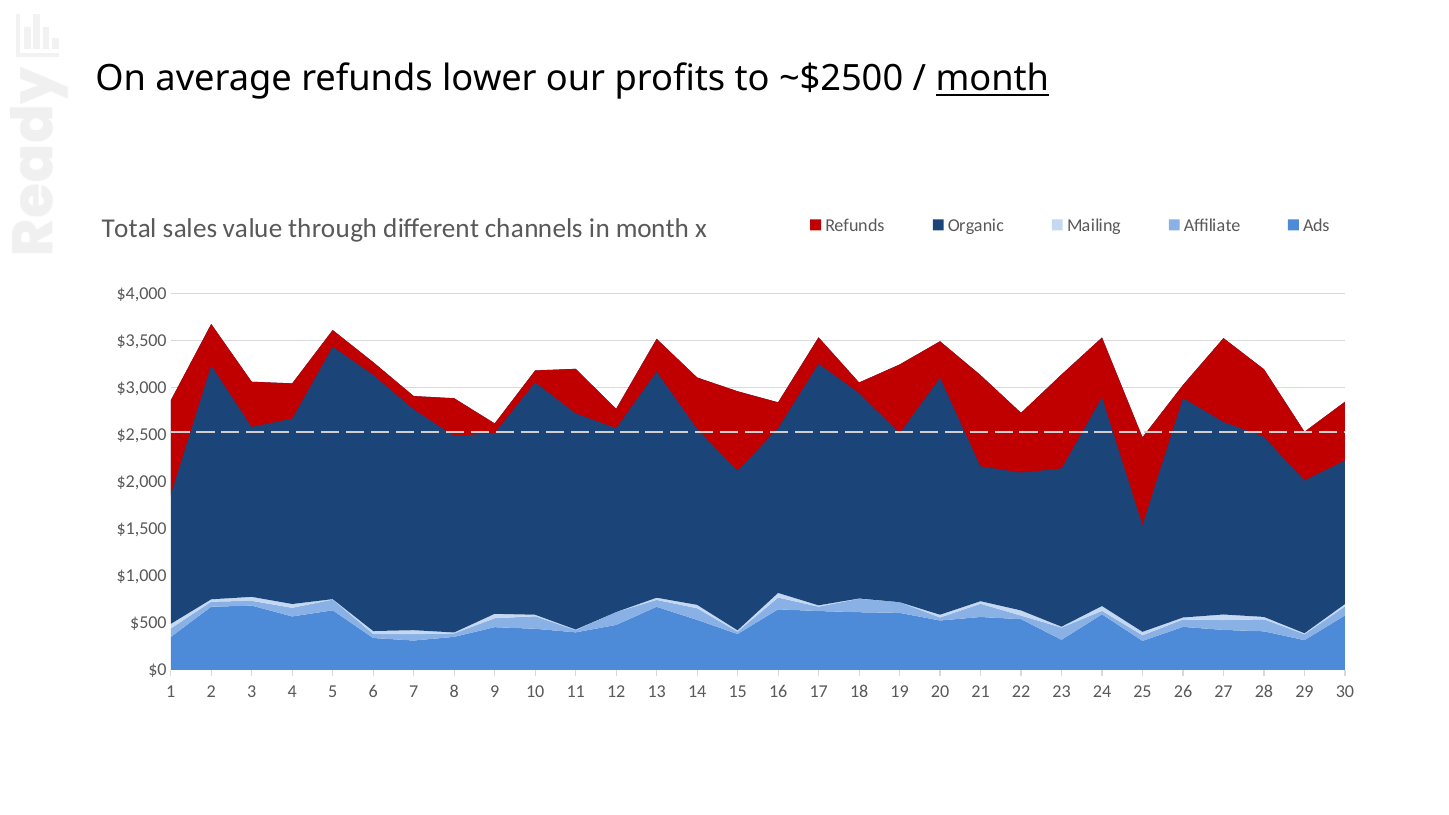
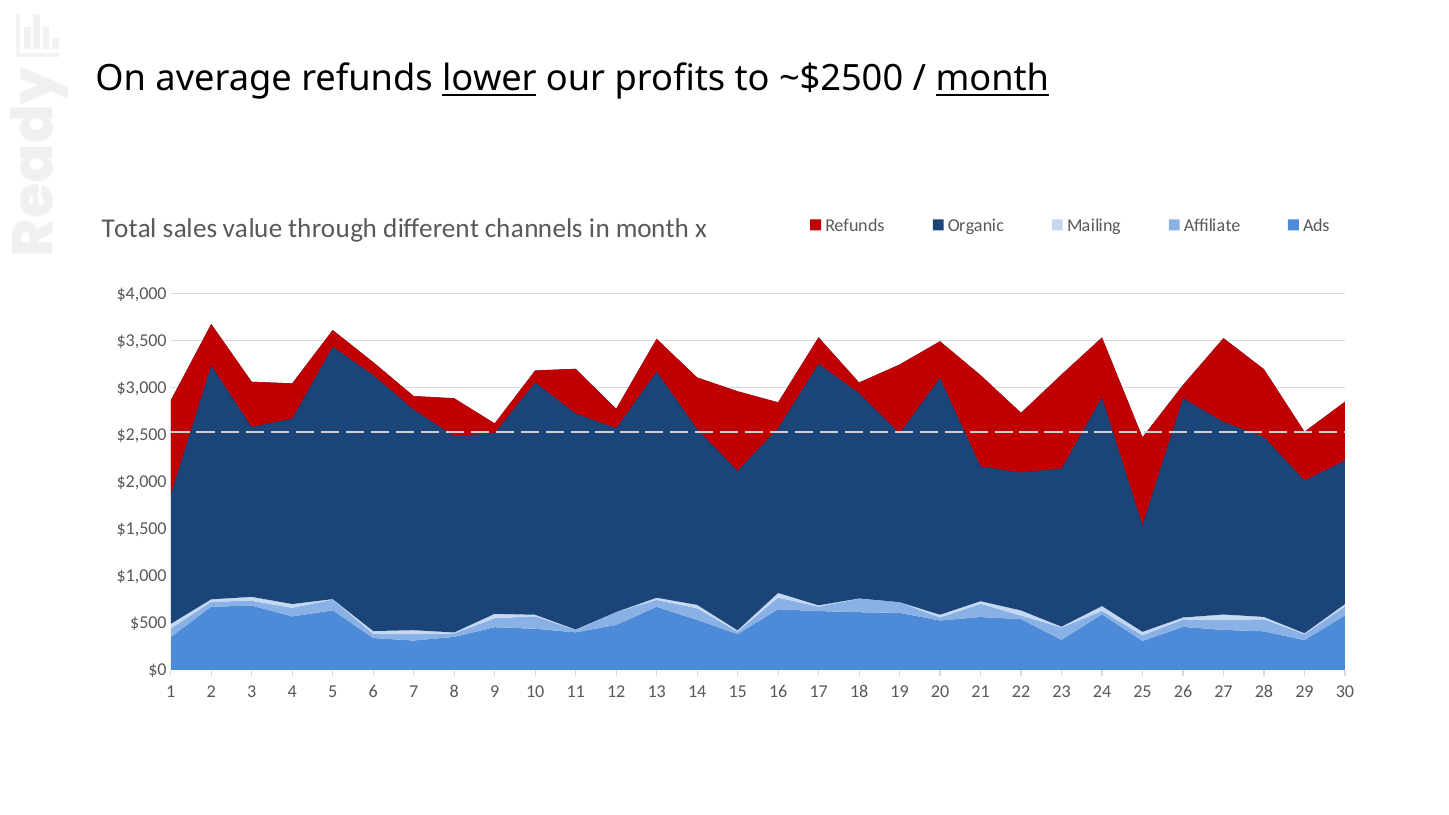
lower underline: none -> present (489, 79)
